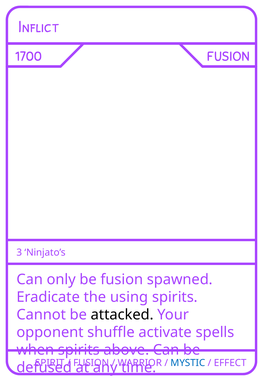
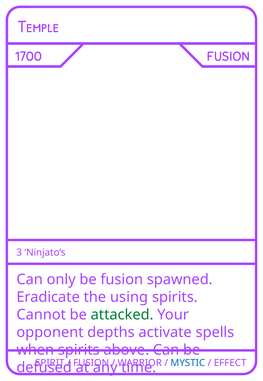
Inflict: Inflict -> Temple (39, 26)
attacked colour: black -> green (122, 314)
shuffle: shuffle -> depths (111, 331)
